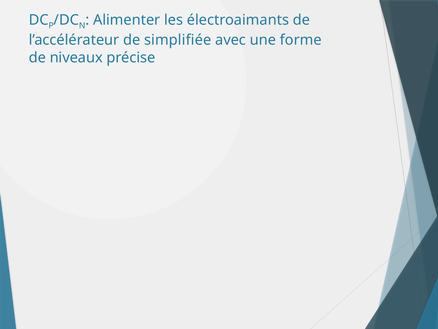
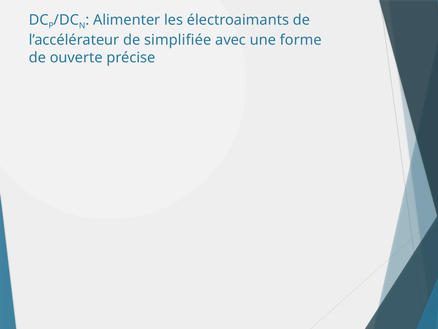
niveaux: niveaux -> ouverte (76, 58)
